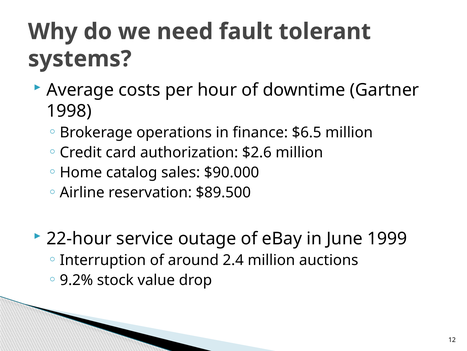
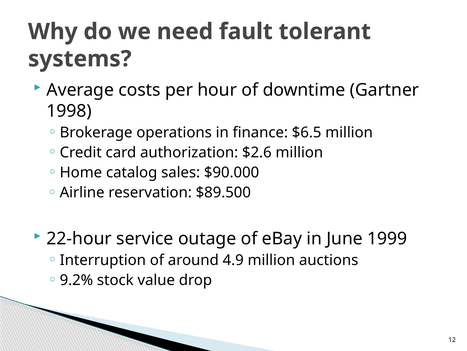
2.4: 2.4 -> 4.9 (233, 260)
